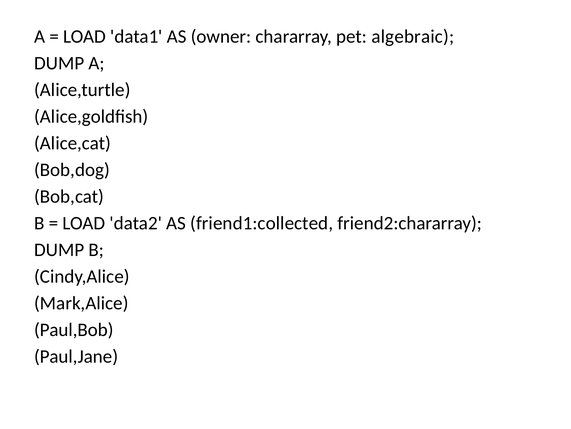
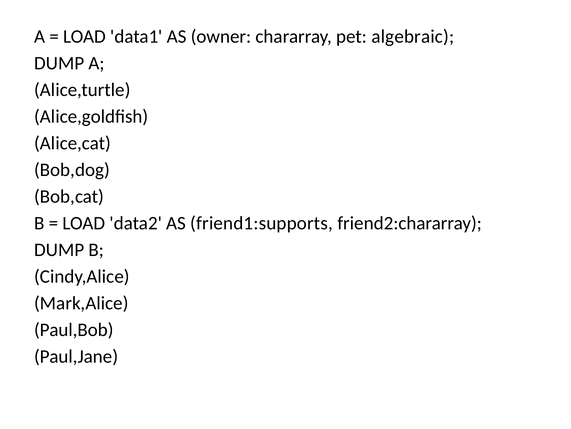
friend1:collected: friend1:collected -> friend1:supports (262, 223)
